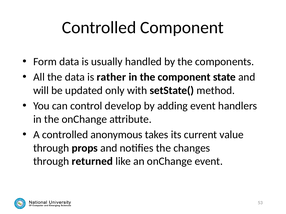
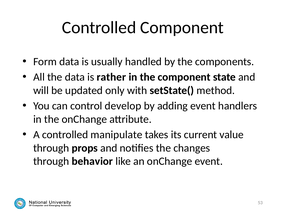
anonymous: anonymous -> manipulate (116, 135)
returned: returned -> behavior (92, 162)
